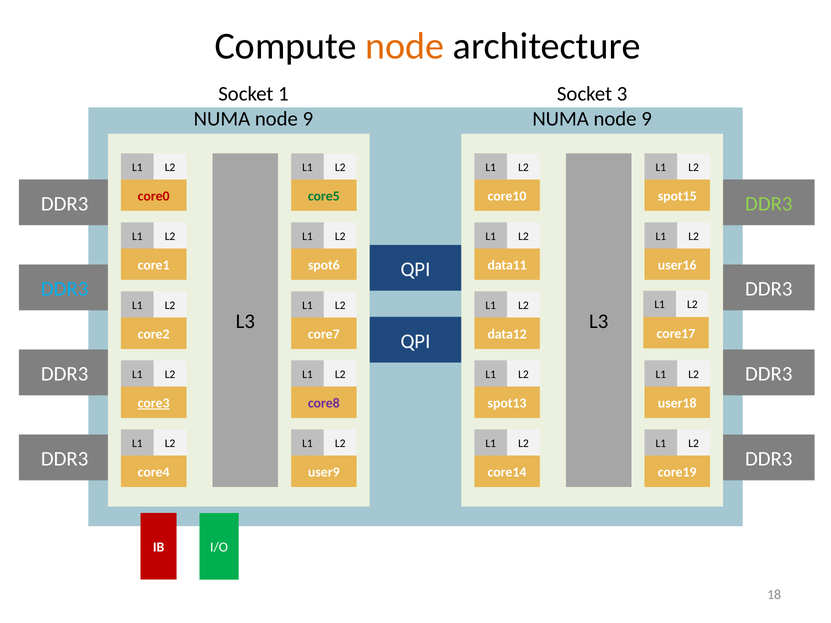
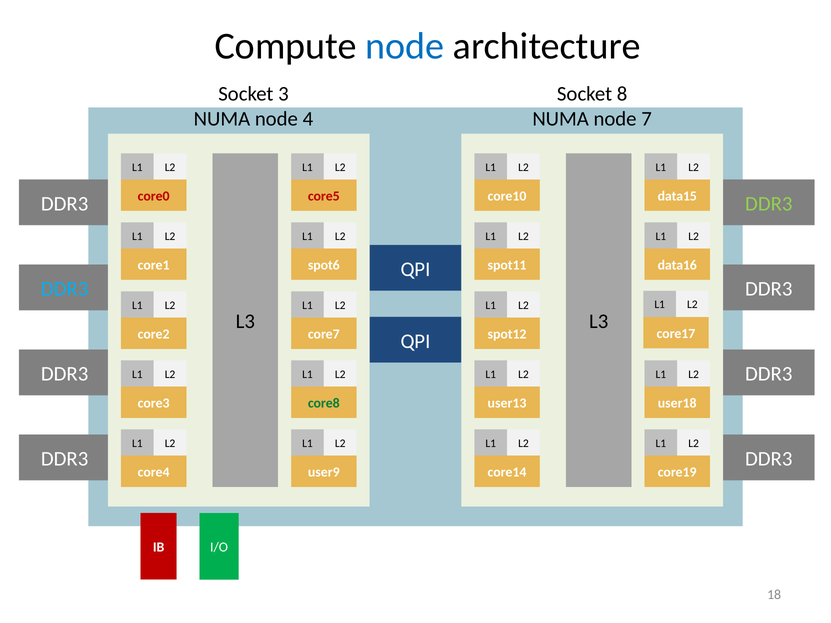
node colour: orange -> blue (405, 46)
1: 1 -> 3 (283, 94)
3: 3 -> 8 (622, 94)
9: 9 -> 4 (308, 119)
9: 9 -> 7 (647, 119)
core5 colour: green -> red (324, 196)
spot15: spot15 -> data15 (677, 196)
data11: data11 -> spot11 (507, 265)
user16: user16 -> data16 (677, 265)
data12: data12 -> spot12 (507, 334)
core3 underline: present -> none (154, 403)
core8 colour: purple -> green (324, 403)
spot13: spot13 -> user13 (507, 403)
